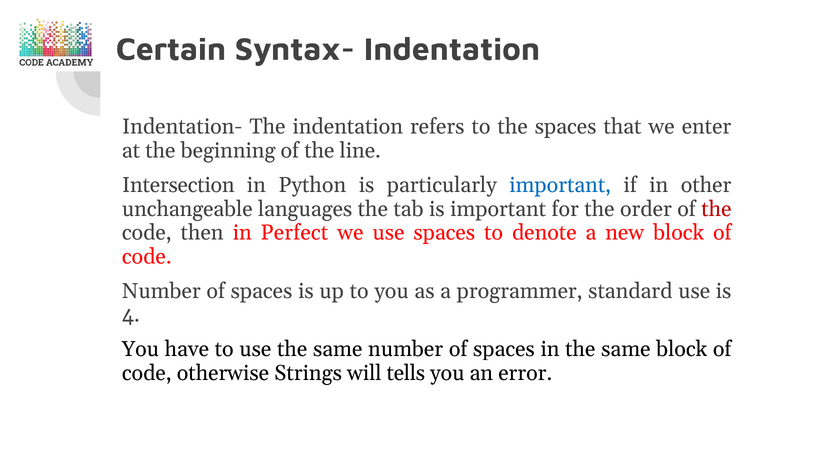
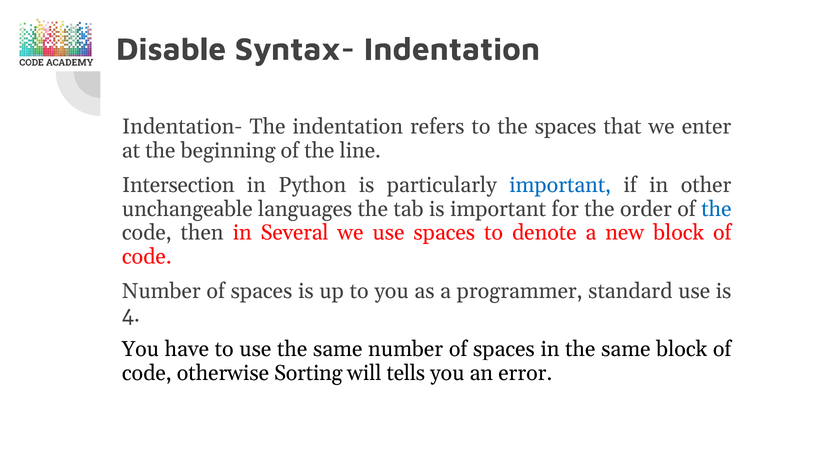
Certain: Certain -> Disable (171, 49)
the colour: red -> blue (716, 209)
Perfect: Perfect -> Several (295, 232)
Strings: Strings -> Sorting (308, 373)
